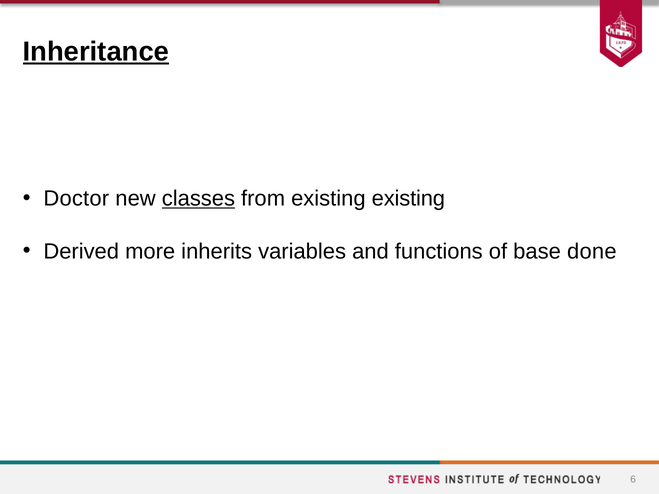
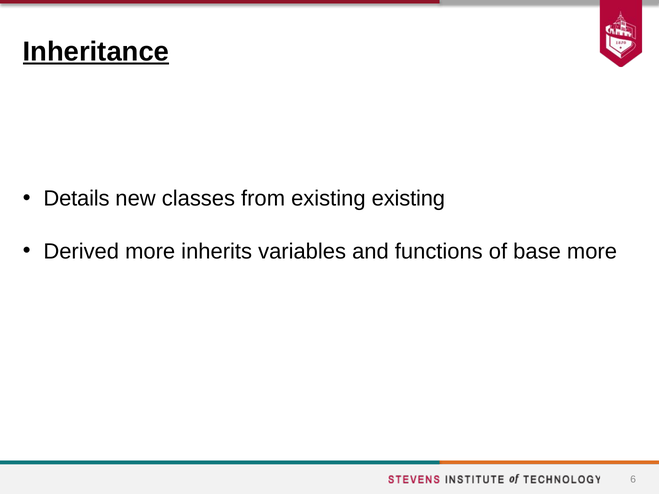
Doctor: Doctor -> Details (76, 199)
classes underline: present -> none (198, 199)
base done: done -> more (592, 251)
